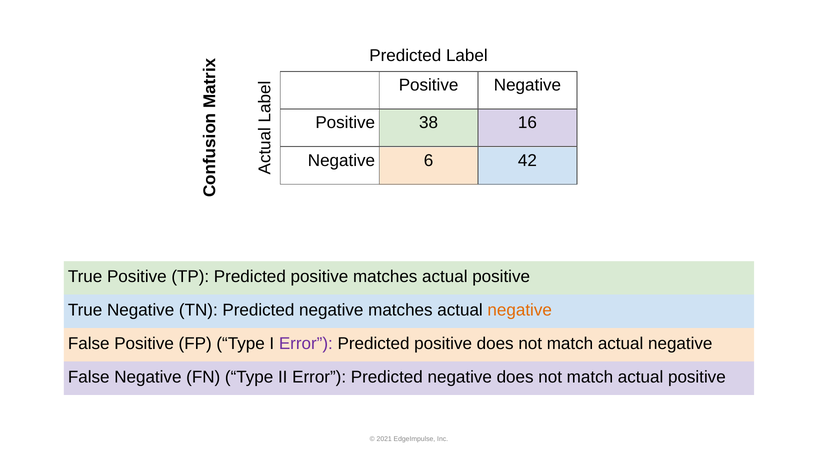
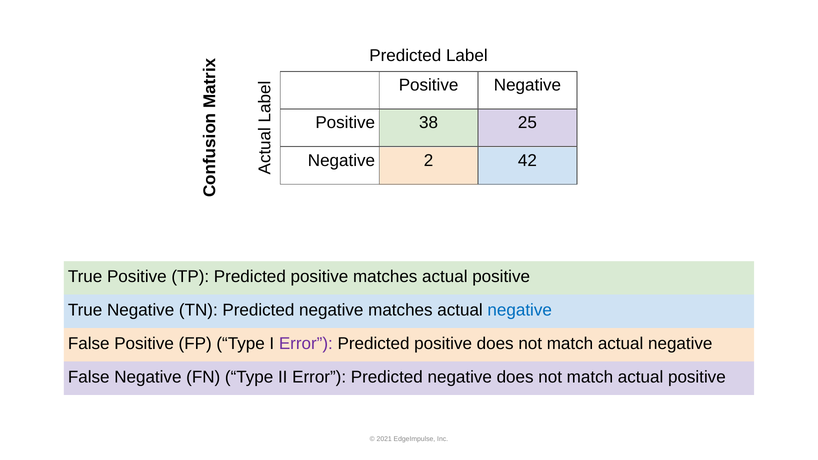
16: 16 -> 25 (527, 123)
6: 6 -> 2 (429, 161)
negative colour: orange -> blue (520, 310)
